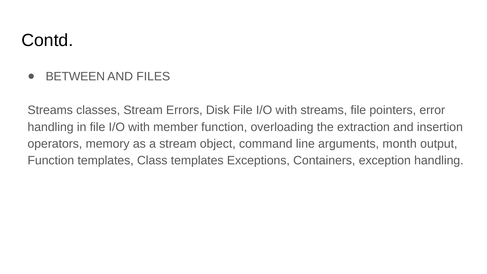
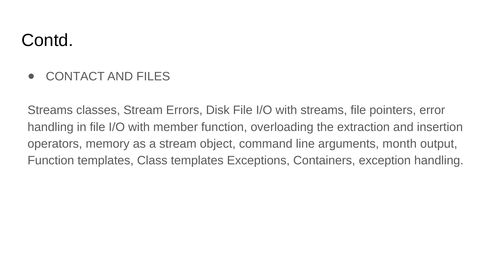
BETWEEN: BETWEEN -> CONTACT (75, 77)
